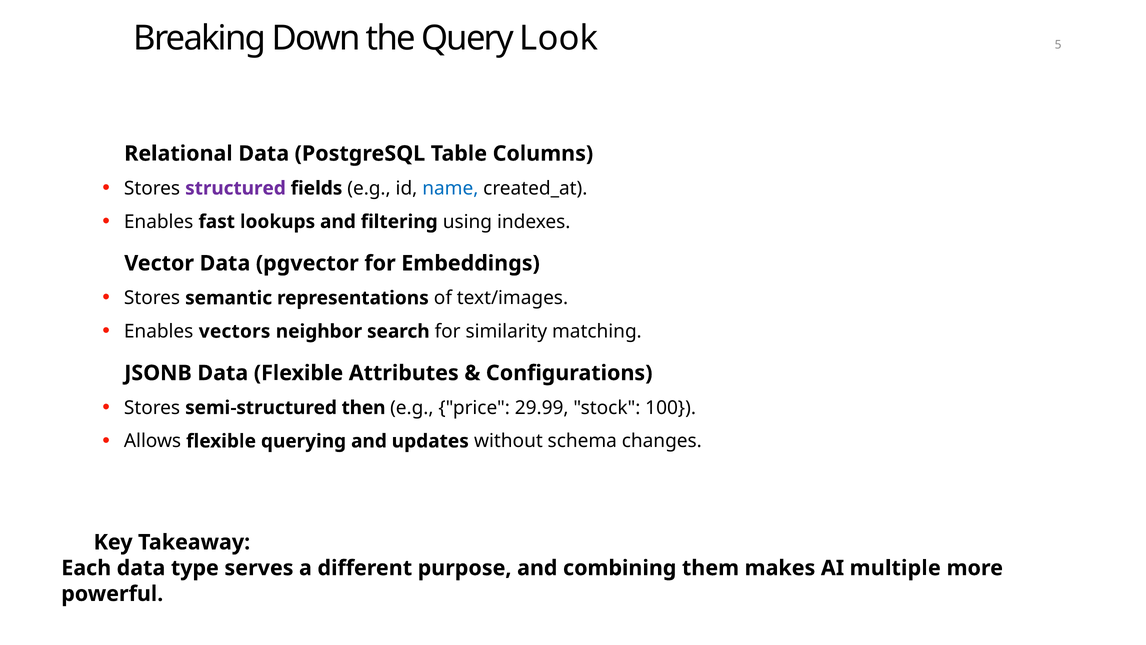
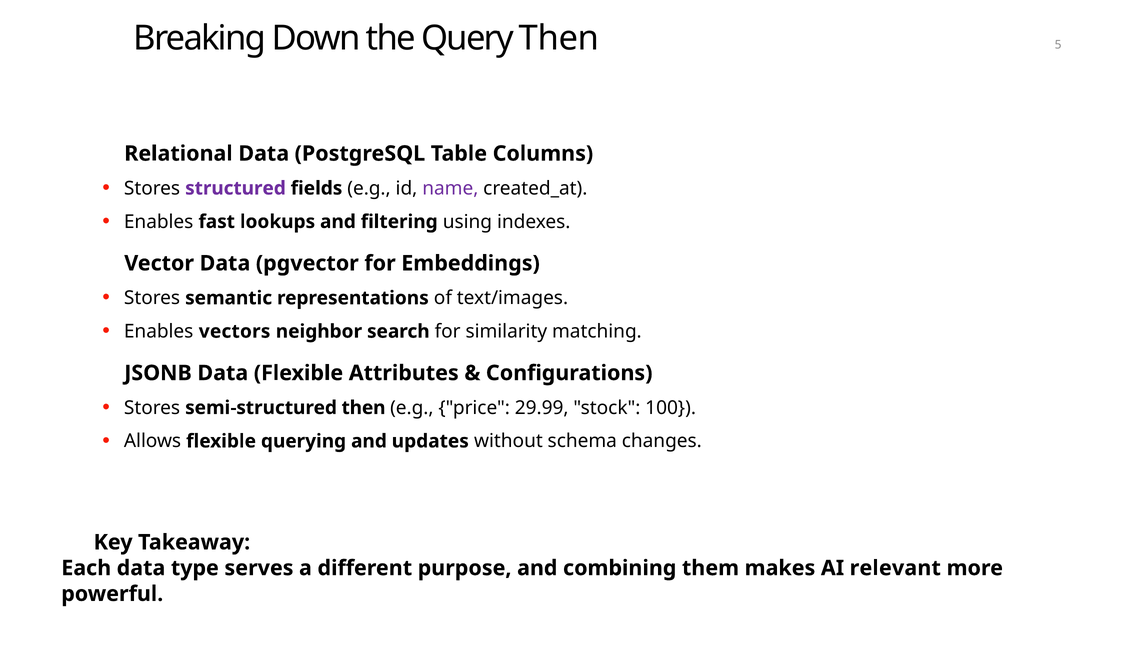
Query Look: Look -> Then (559, 38)
name colour: blue -> purple (450, 188)
multiple: multiple -> relevant (895, 568)
